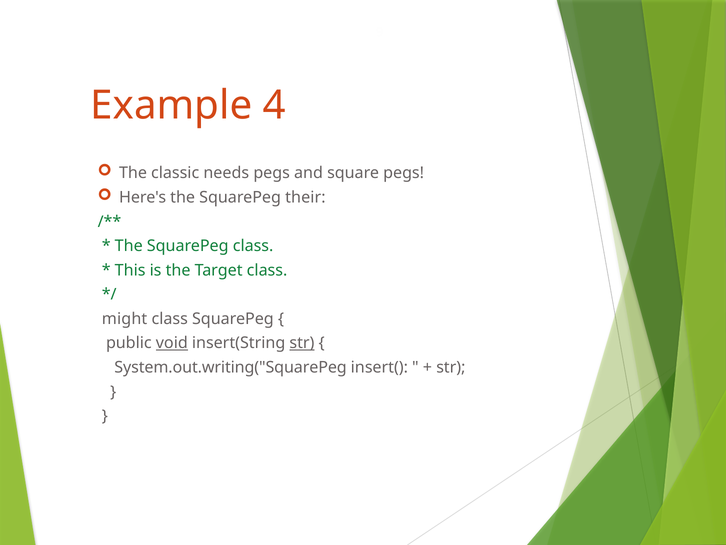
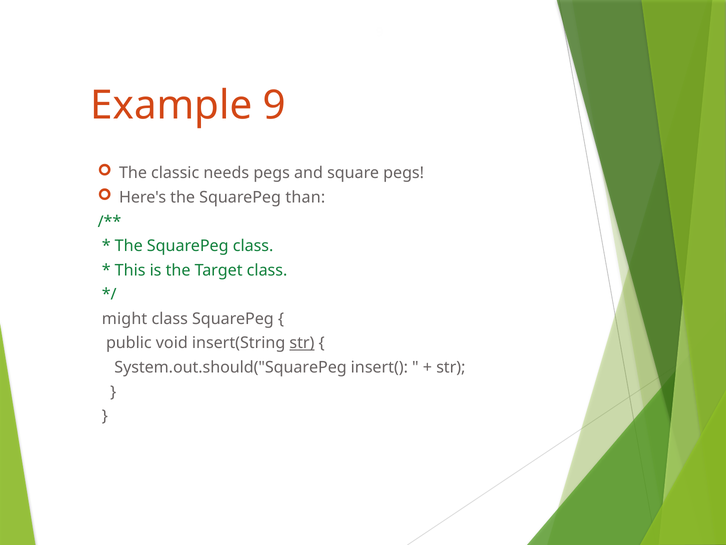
Example 4: 4 -> 9 (274, 106)
their: their -> than (305, 197)
void underline: present -> none (172, 343)
System.out.writing("SquarePeg: System.out.writing("SquarePeg -> System.out.should("SquarePeg (231, 367)
